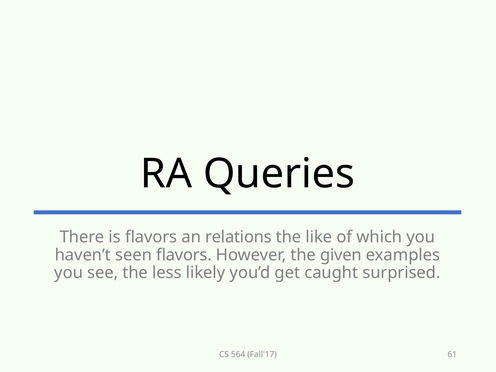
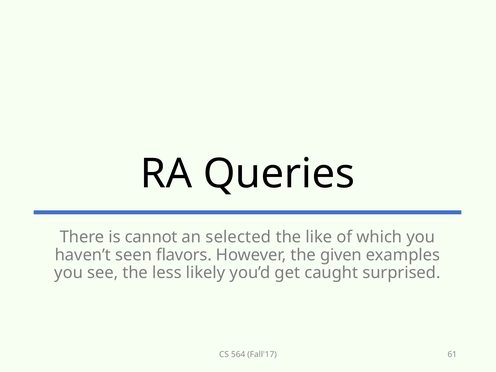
is flavors: flavors -> cannot (151, 237)
relations: relations -> selected (238, 237)
